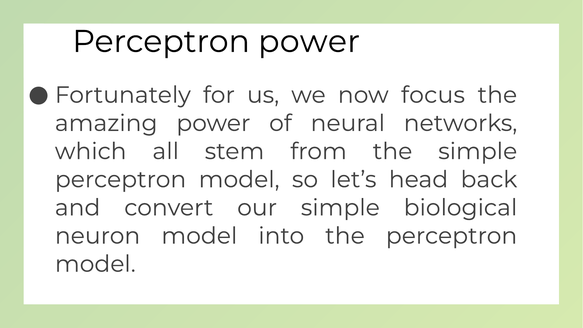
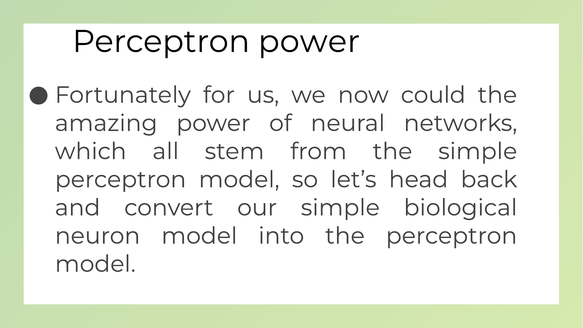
focus: focus -> could (433, 95)
